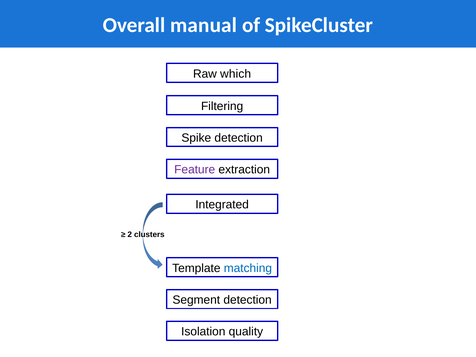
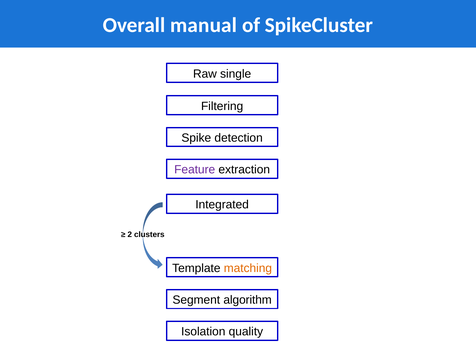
which: which -> single (236, 74)
matching colour: blue -> orange (248, 268)
Segment detection: detection -> algorithm (248, 300)
